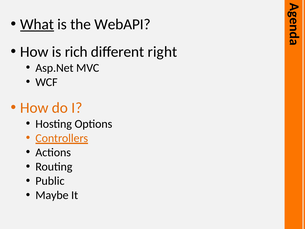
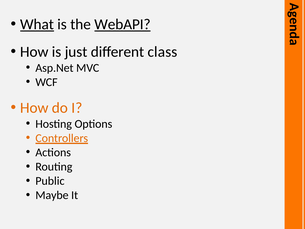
WebAPI underline: none -> present (123, 24)
rich: rich -> just (76, 52)
right: right -> class (162, 52)
